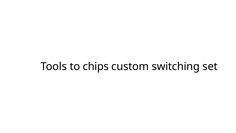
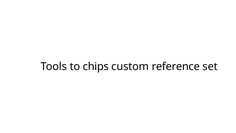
switching: switching -> reference (176, 66)
